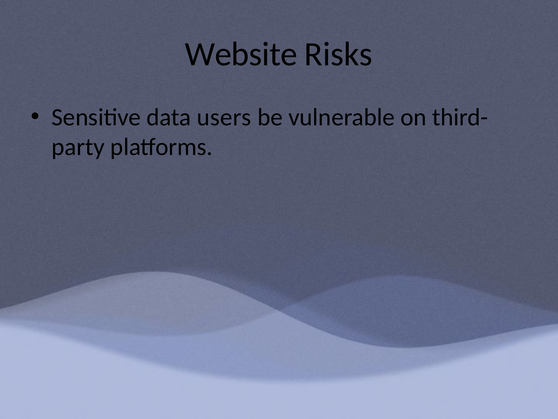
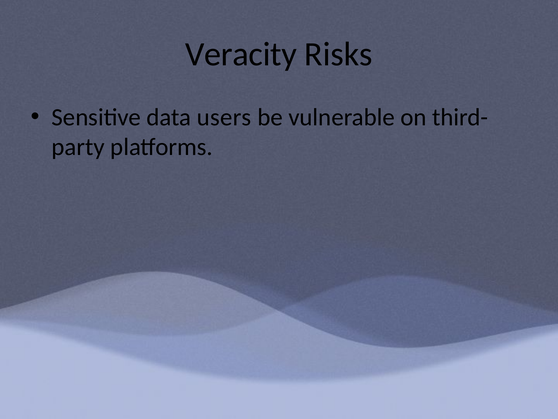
Website: Website -> Veracity (241, 54)
